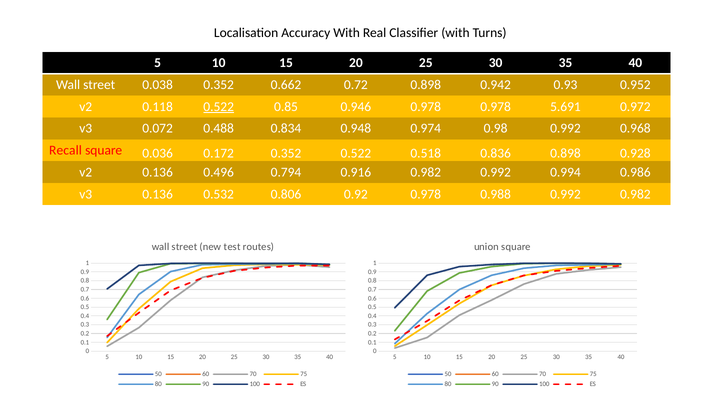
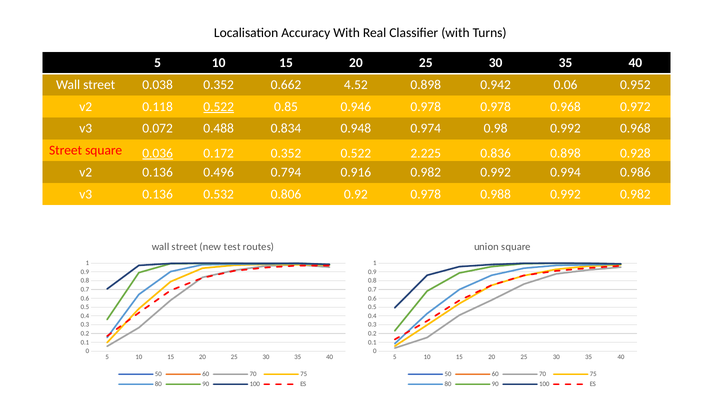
0.72: 0.72 -> 4.52 (356, 85)
0.93: 0.93 -> 0.06 (565, 85)
0.978 5.691: 5.691 -> 0.968 (565, 107)
Recall: Recall -> Street (66, 151)
0.036 underline: none -> present (158, 153)
0.518: 0.518 -> 2.225 (426, 153)
